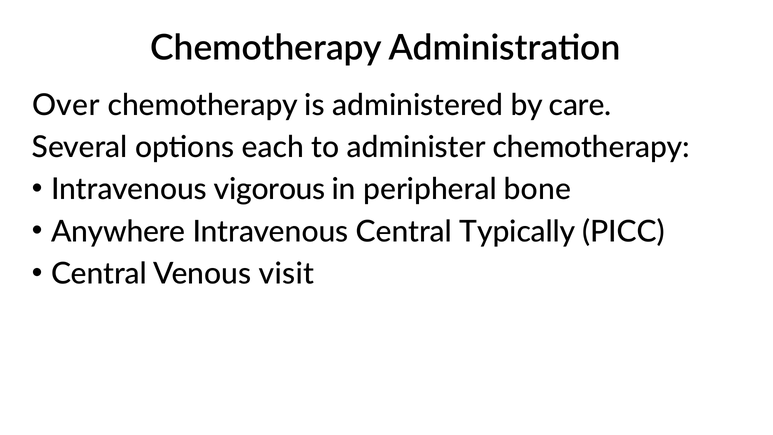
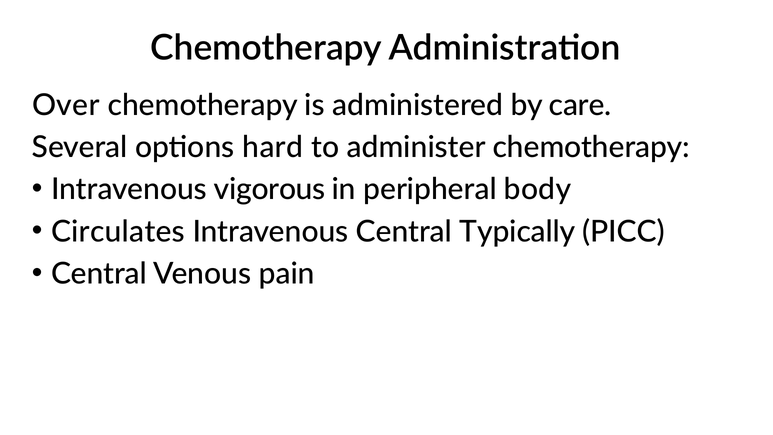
each: each -> hard (273, 147)
bone: bone -> body (538, 189)
Anywhere: Anywhere -> Circulates (118, 232)
visit: visit -> pain (287, 274)
